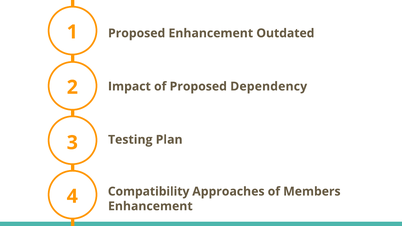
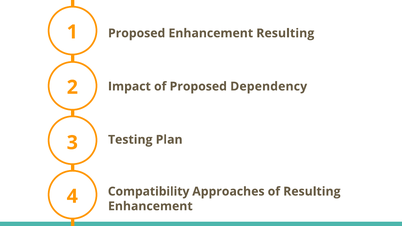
Enhancement Outdated: Outdated -> Resulting (285, 33)
of Members: Members -> Resulting (312, 192)
